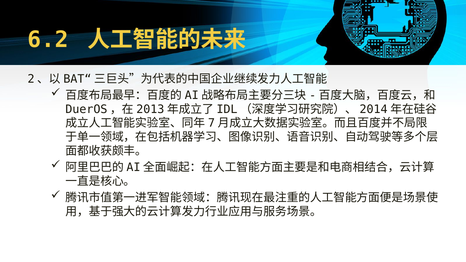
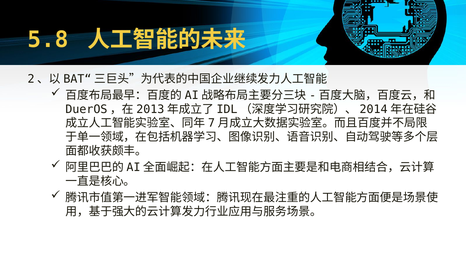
6.2: 6.2 -> 5.8 (48, 40)
